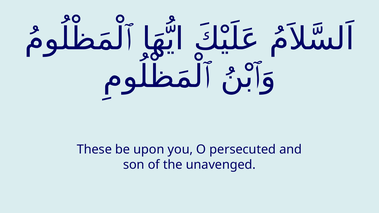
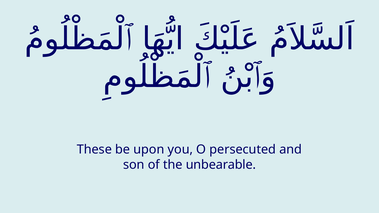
unavenged: unavenged -> unbearable (221, 165)
